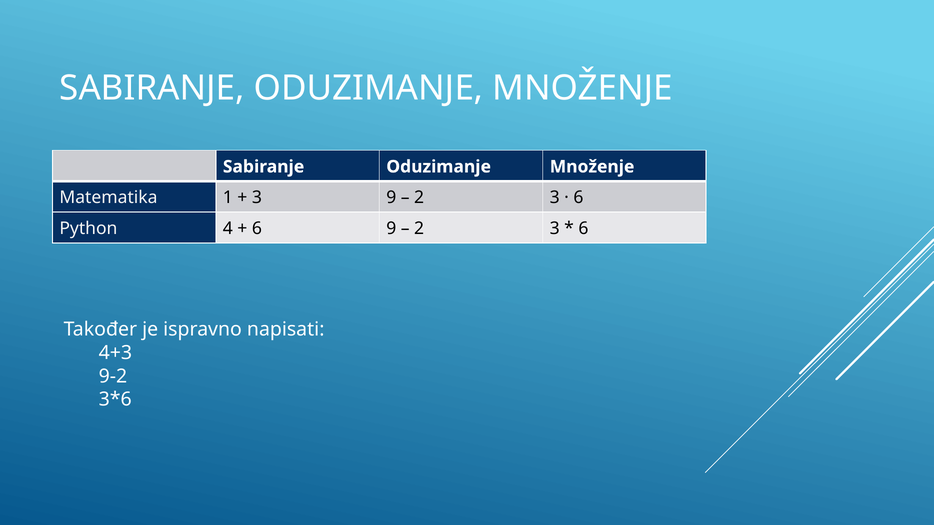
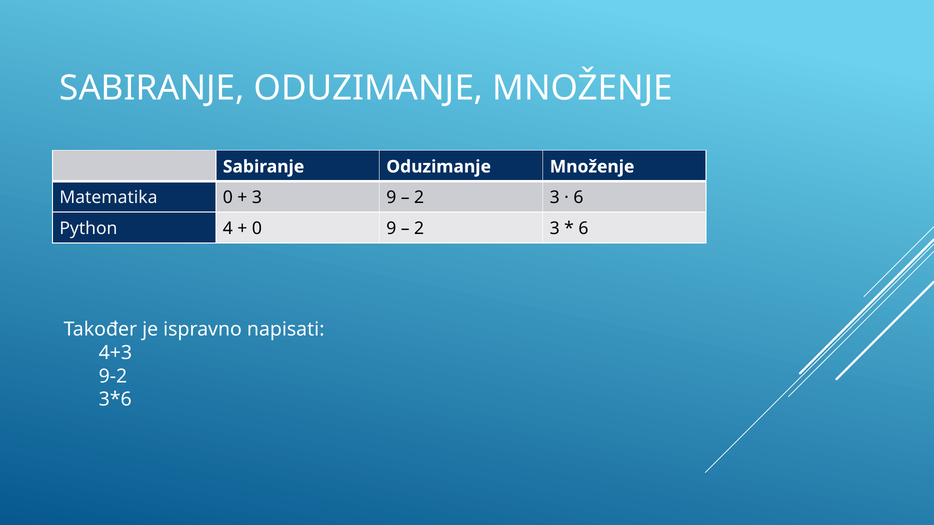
Matematika 1: 1 -> 0 (228, 198)
6: 6 -> 0 (257, 229)
